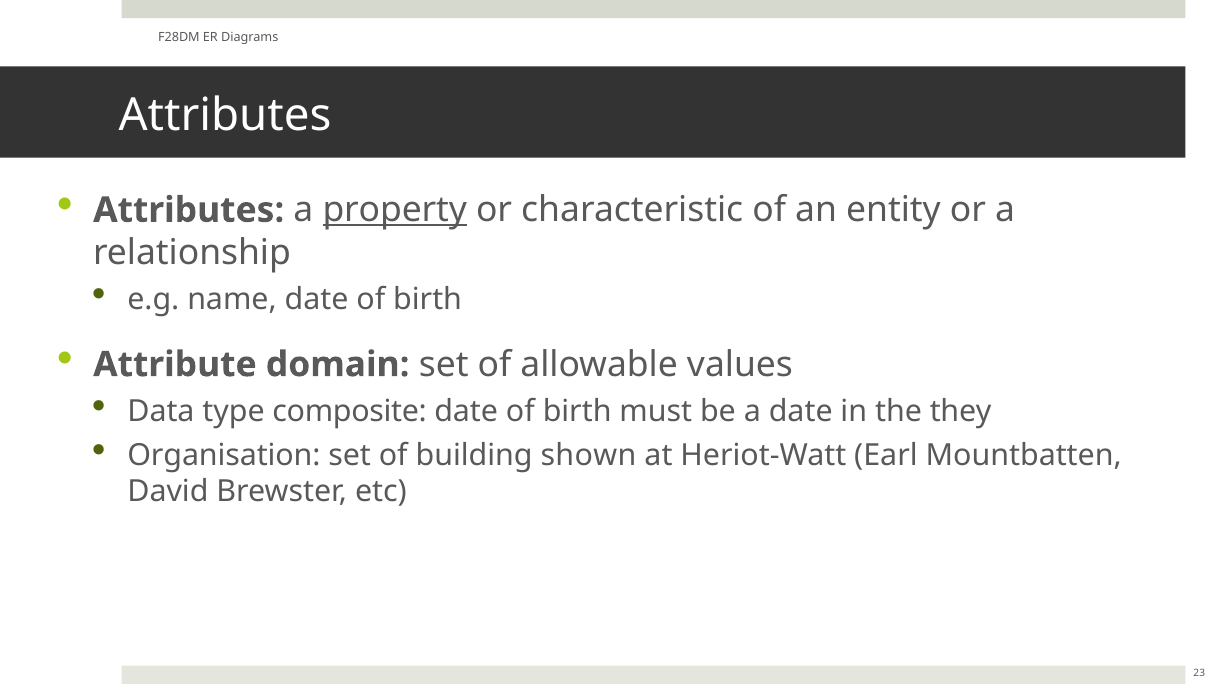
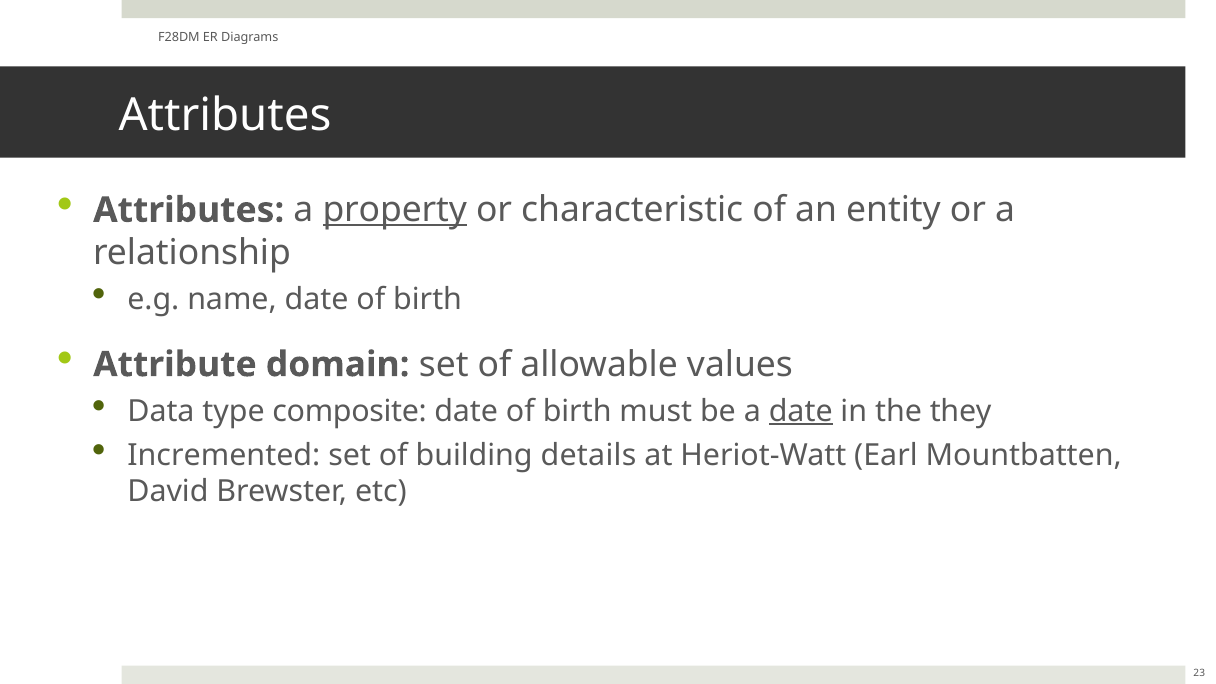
date underline: none -> present (801, 411)
Organisation: Organisation -> Incremented (224, 455)
shown: shown -> details (588, 455)
